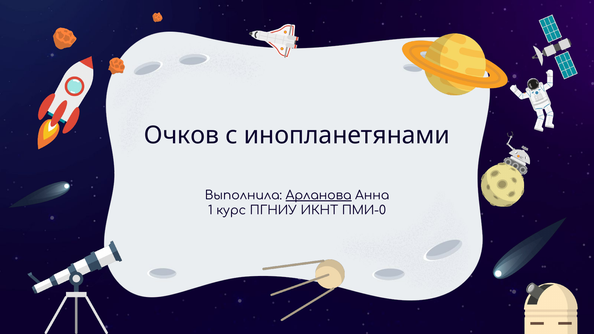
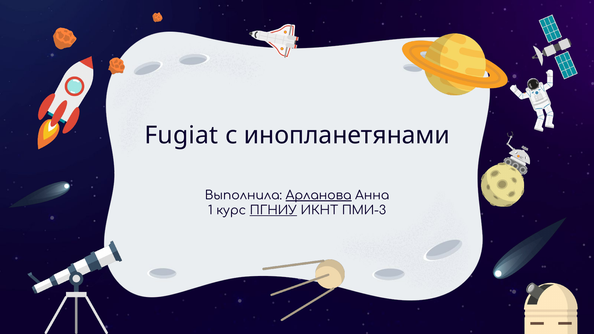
Очков: Очков -> Fugiat (181, 136)
ПГНИУ underline: none -> present (273, 210)
ПМИ-0: ПМИ-0 -> ПМИ-3 (364, 210)
